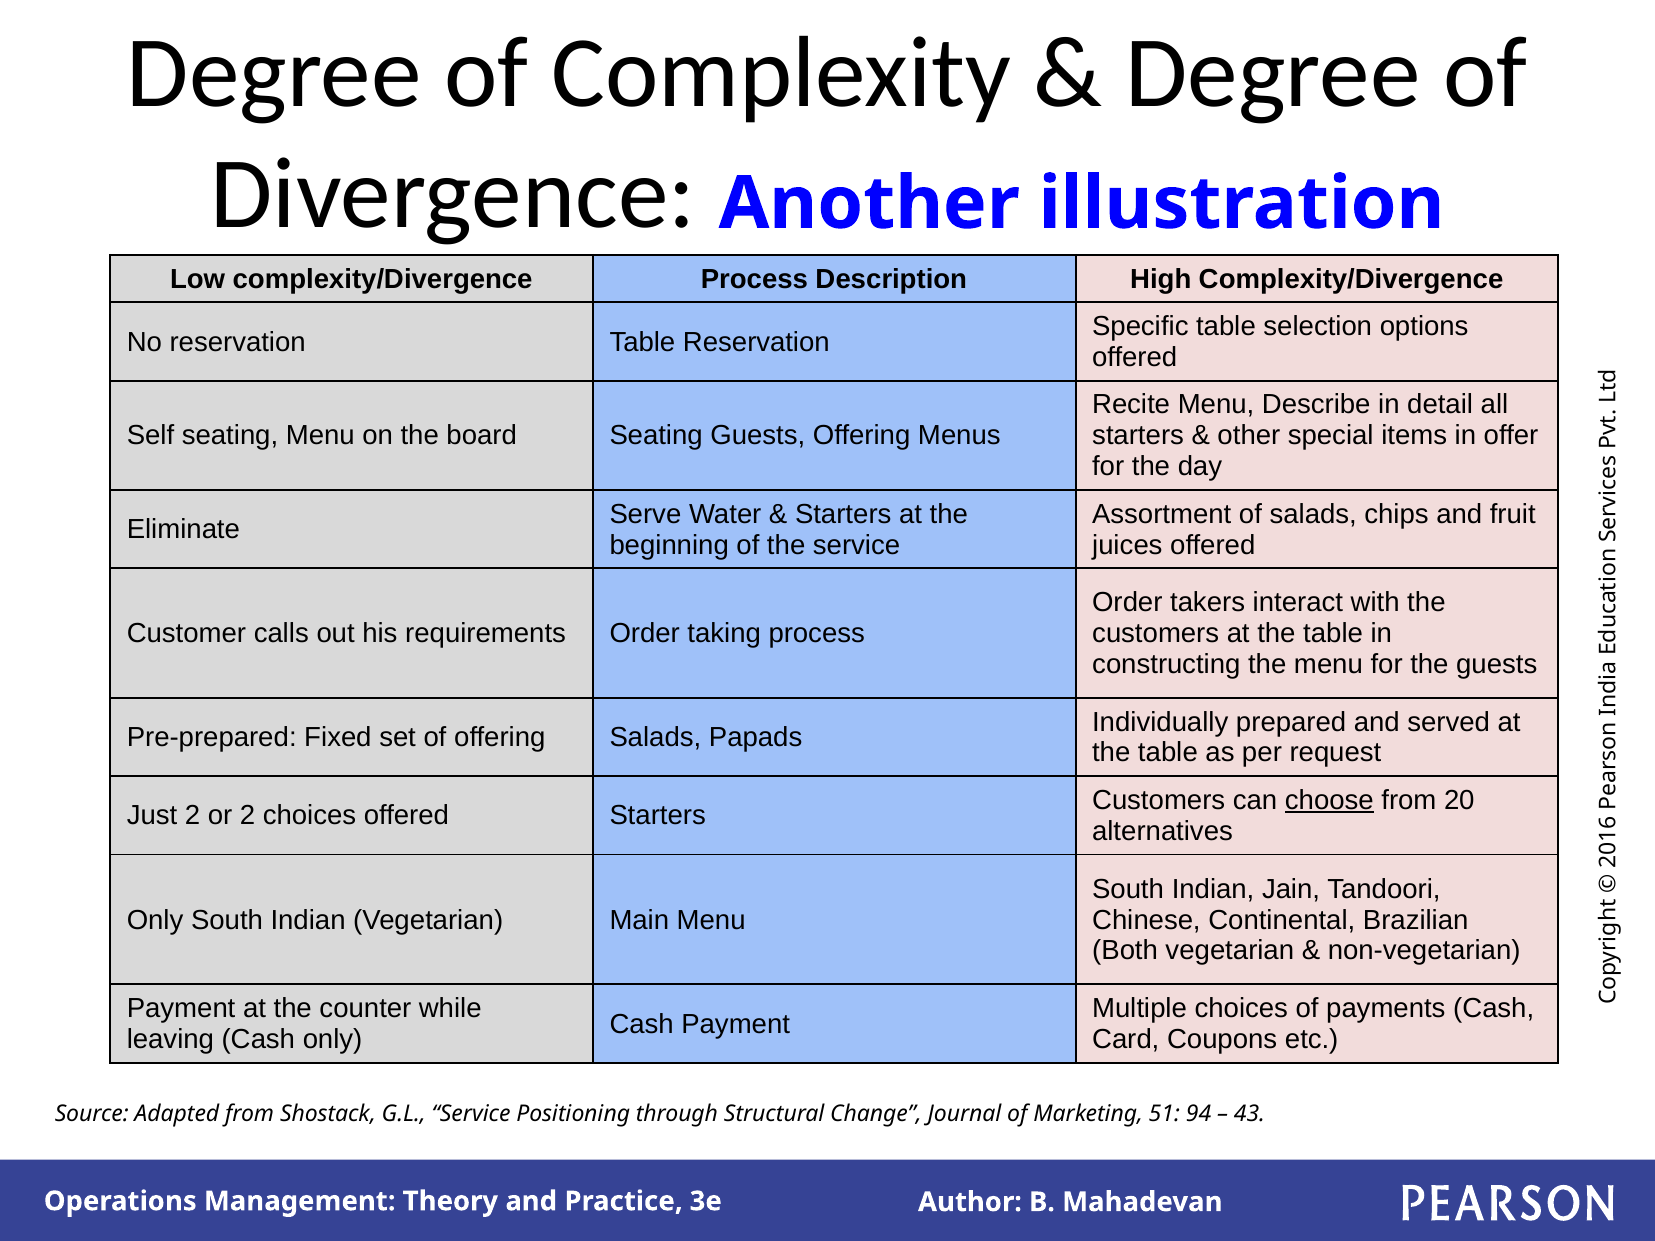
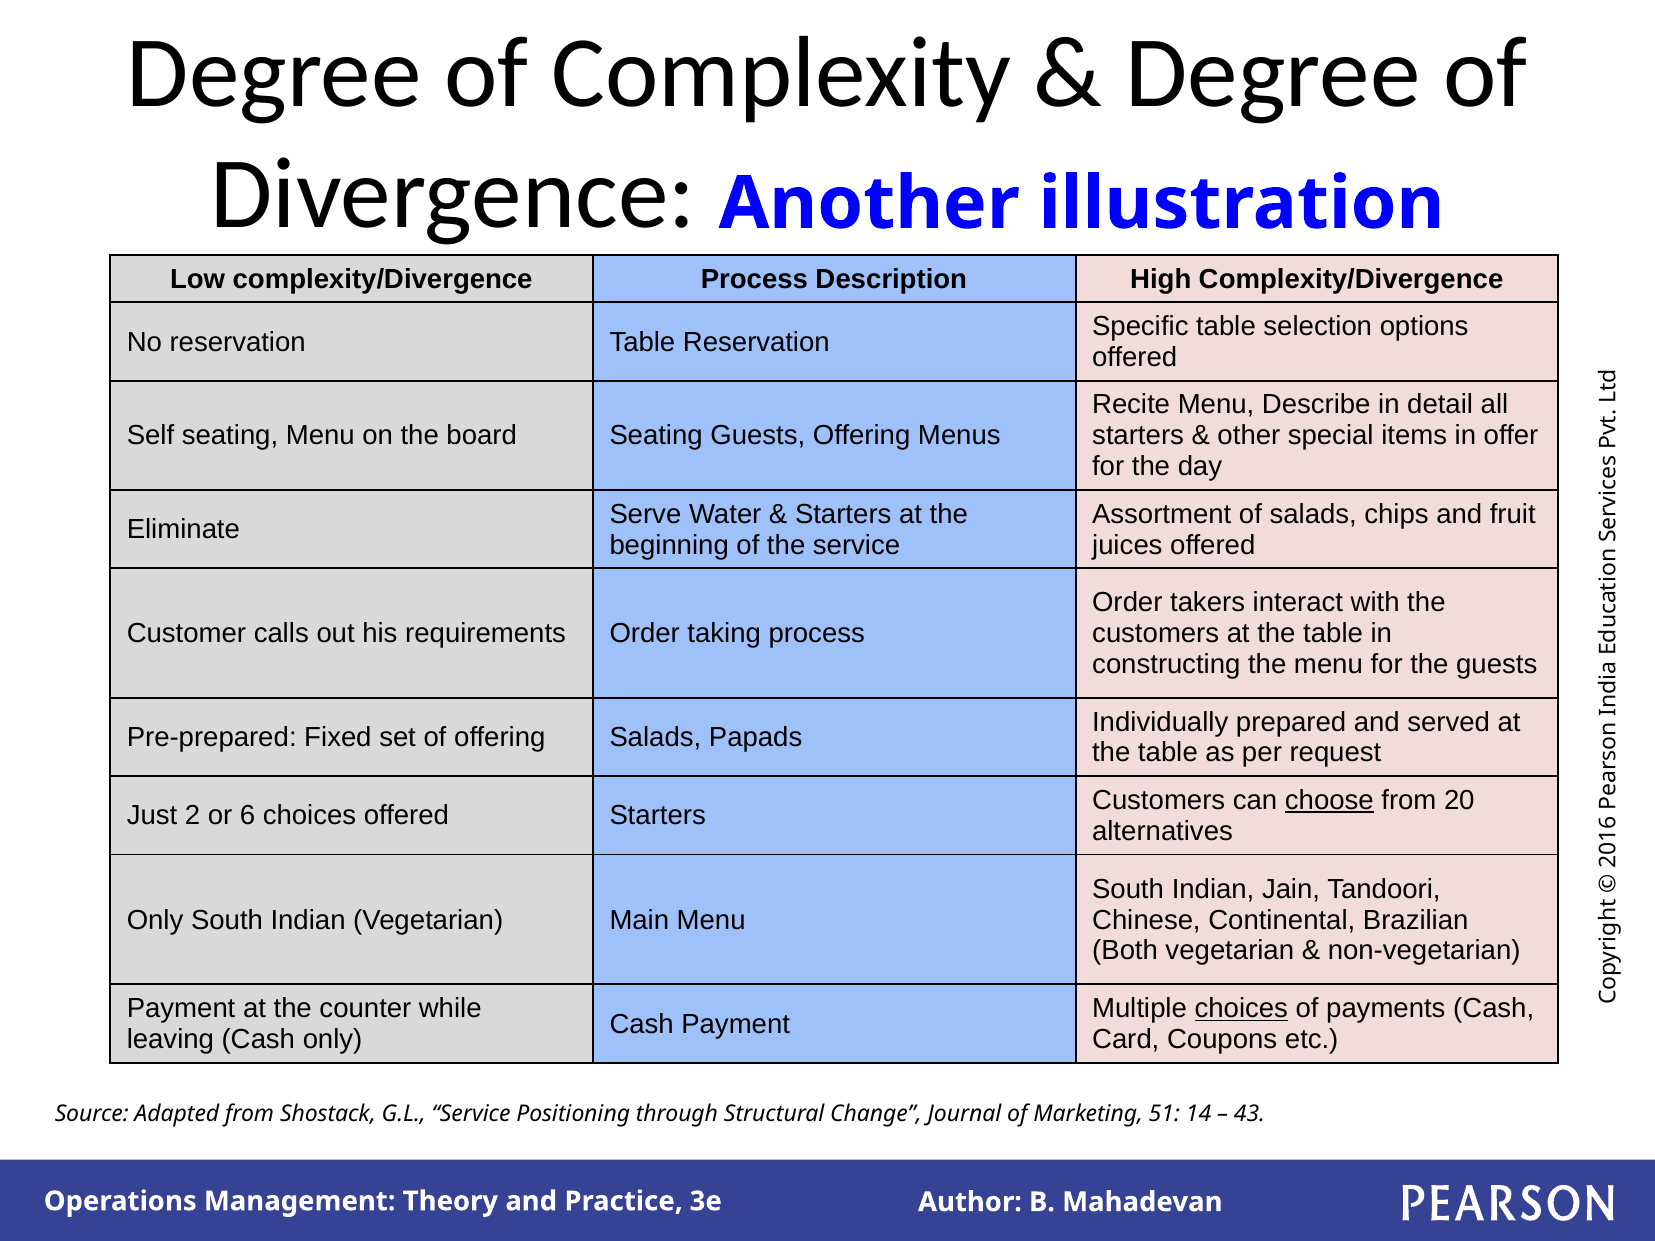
or 2: 2 -> 6 (248, 816)
choices underline: none -> present (1241, 1009)
94: 94 -> 14 (1199, 1114)
